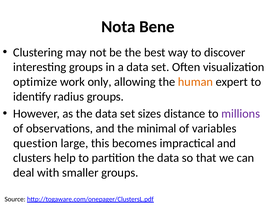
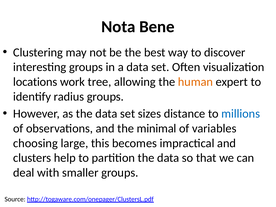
optimize: optimize -> locations (35, 82)
only: only -> tree (100, 82)
millions colour: purple -> blue (241, 114)
question: question -> choosing (35, 143)
